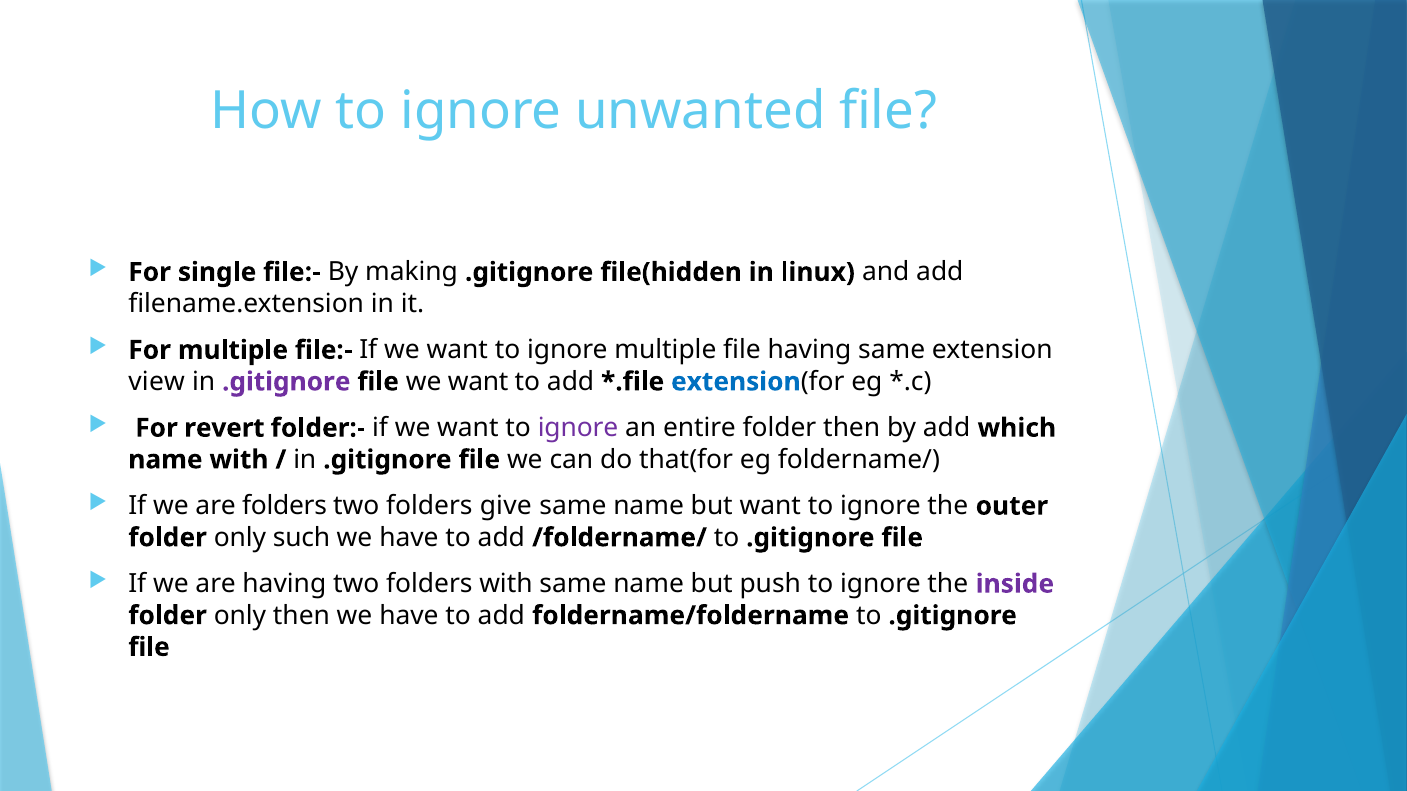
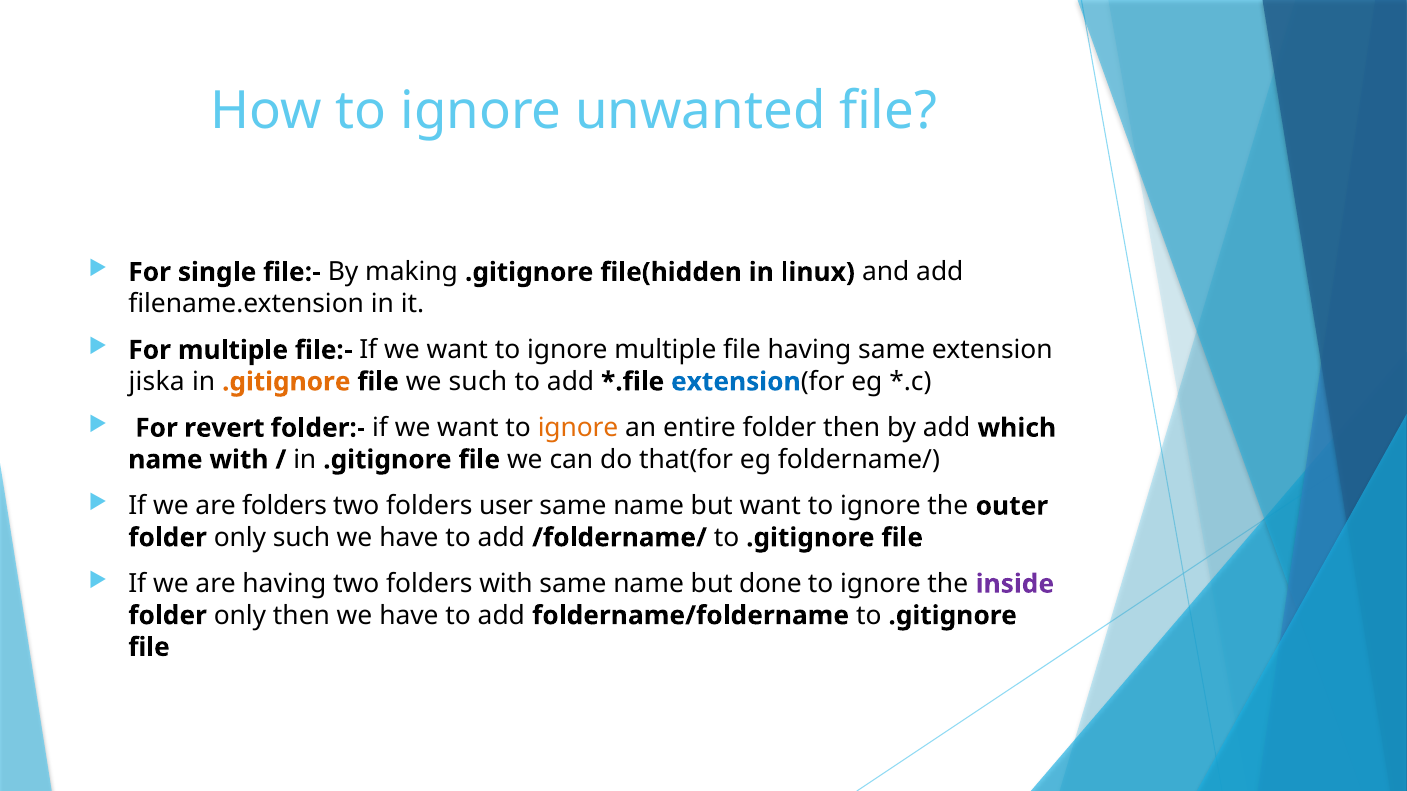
view: view -> jiska (157, 382)
.gitignore colour: purple -> orange (286, 382)
file we want: want -> such (478, 382)
ignore colour: purple -> orange (578, 428)
give: give -> user (506, 506)
push: push -> done (770, 584)
